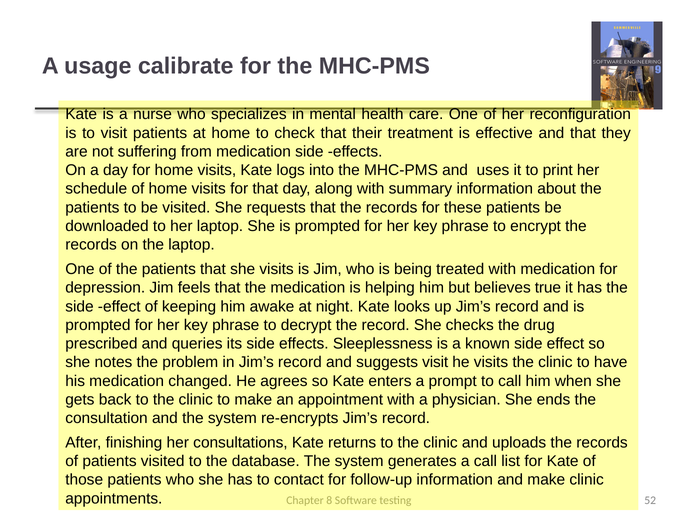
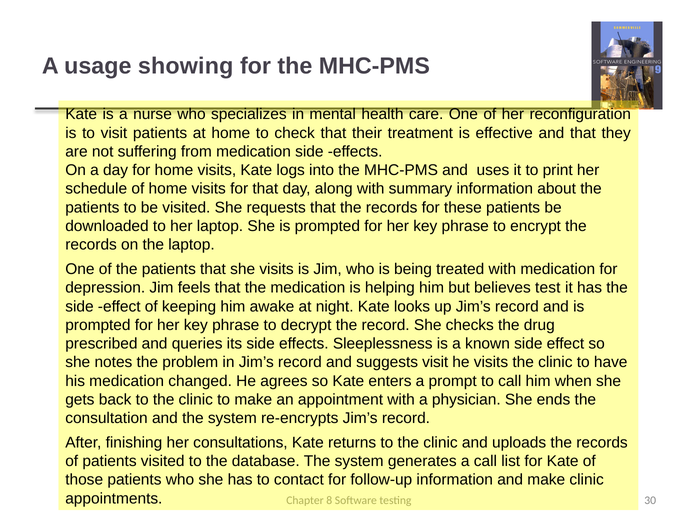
calibrate: calibrate -> showing (186, 66)
true: true -> test (548, 288)
52: 52 -> 30 (650, 500)
